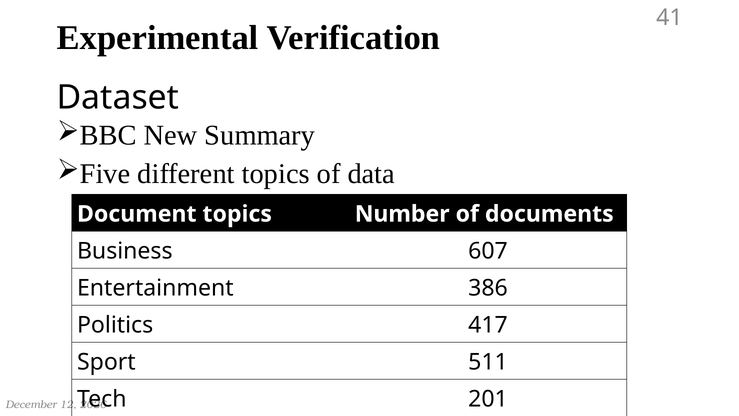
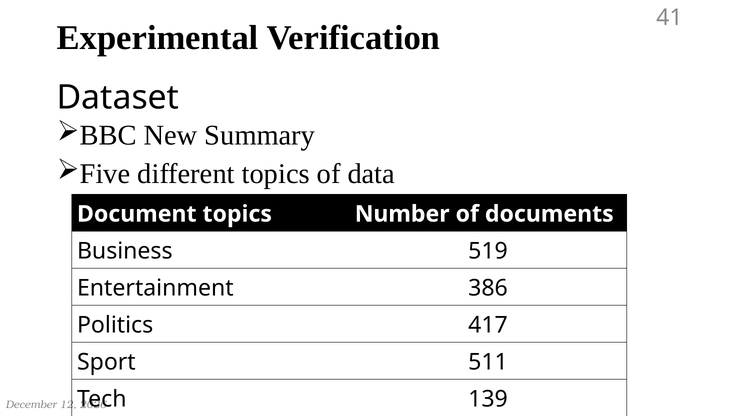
607: 607 -> 519 (488, 251)
201: 201 -> 139 (488, 399)
